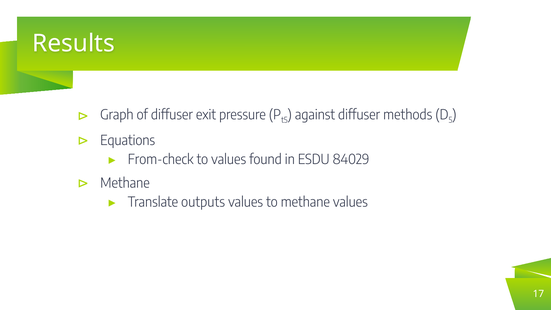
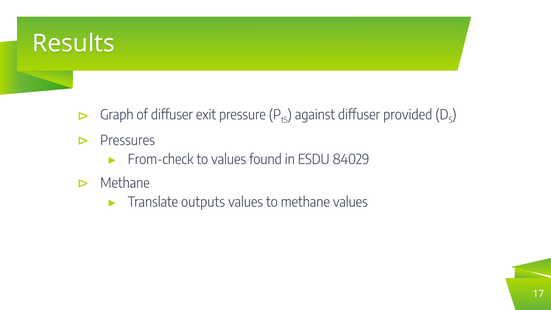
methods: methods -> provided (408, 115)
Equations: Equations -> Pressures (128, 141)
